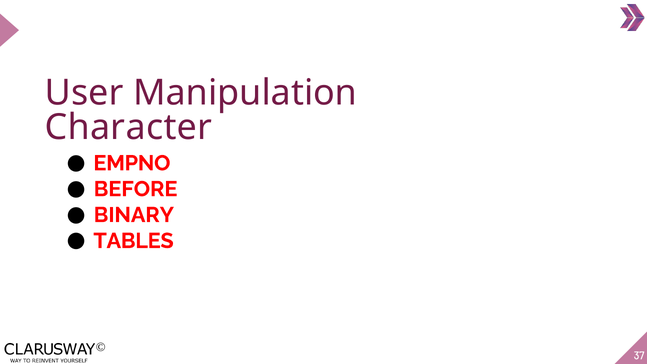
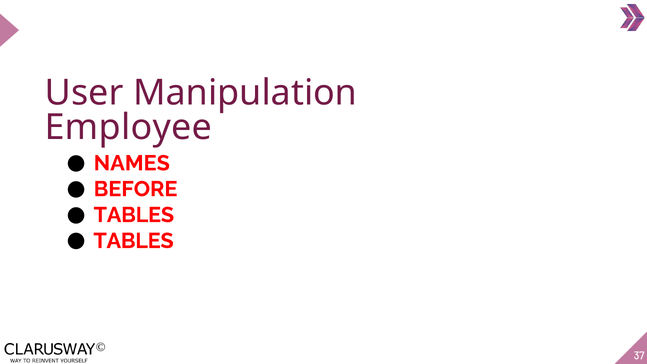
Character: Character -> Employee (128, 128)
EMPNO: EMPNO -> NAMES (132, 163)
BINARY: BINARY -> TABLES (134, 215)
